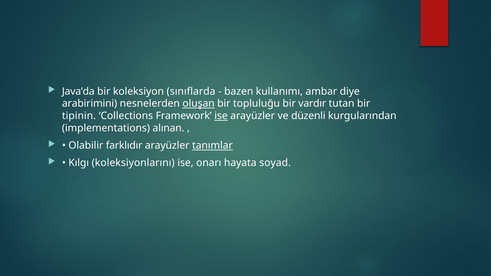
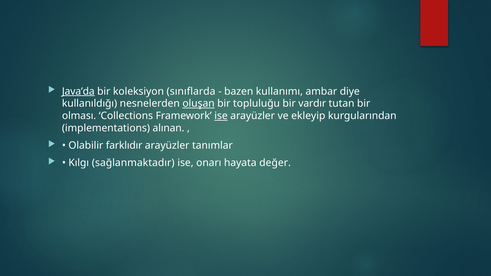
Java’da underline: none -> present (78, 91)
arabirimini: arabirimini -> kullanıldığı (90, 104)
tipinin: tipinin -> olması (79, 116)
düzenli: düzenli -> ekleyip (308, 116)
tanımlar underline: present -> none (212, 146)
koleksiyonlarını: koleksiyonlarını -> sağlanmaktadır (133, 163)
soyad: soyad -> değer (275, 163)
